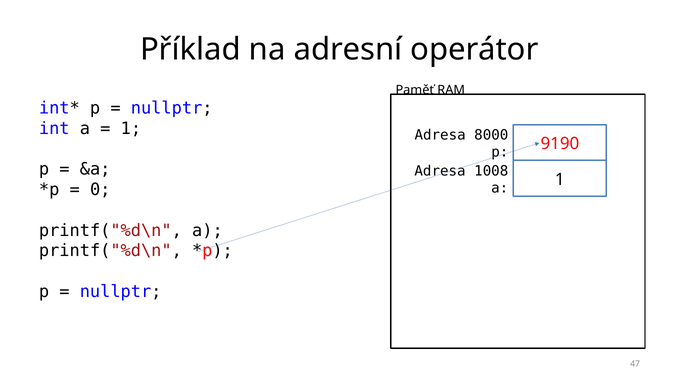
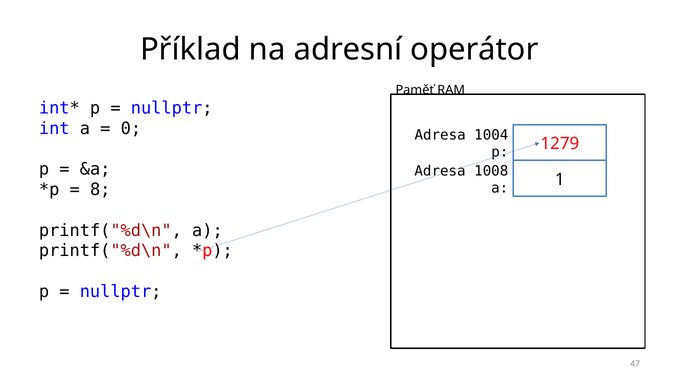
1: 1 -> 0 (131, 129)
8000: 8000 -> 1004 (491, 135)
9190: 9190 -> 1279 (560, 144)
0: 0 -> 8 (100, 190)
